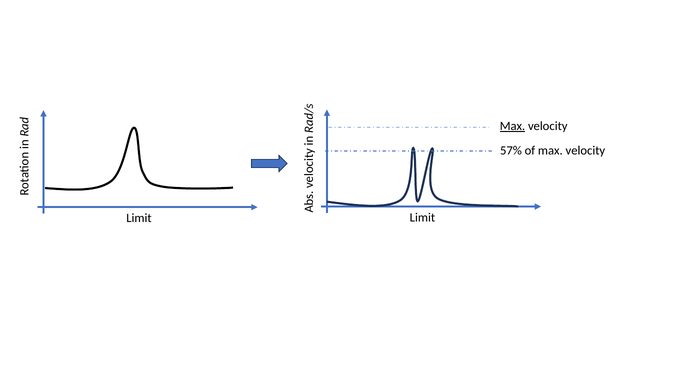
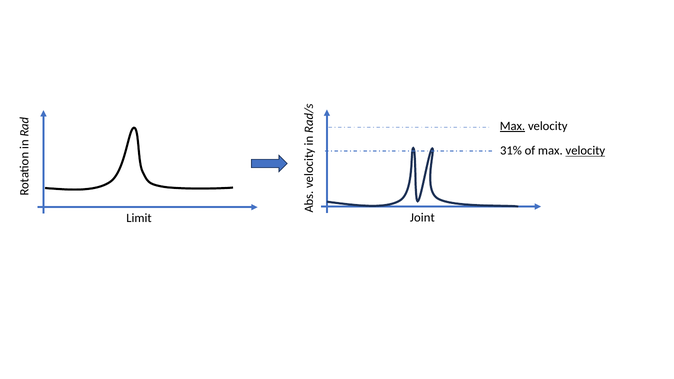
57%: 57% -> 31% (511, 151)
velocity underline: none -> present (585, 151)
Limit: Limit -> Joint (422, 218)
